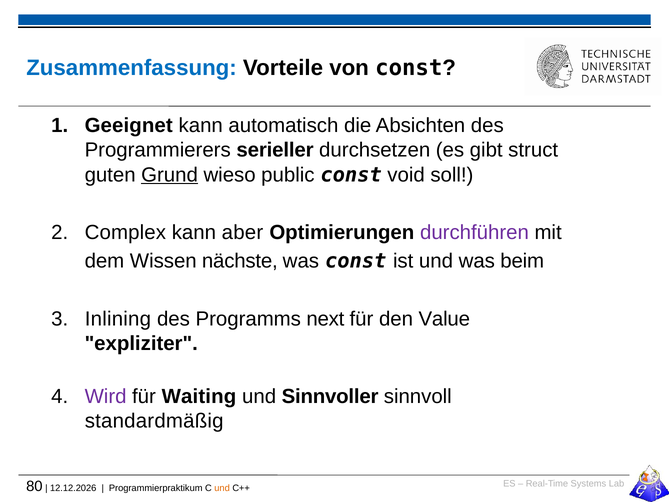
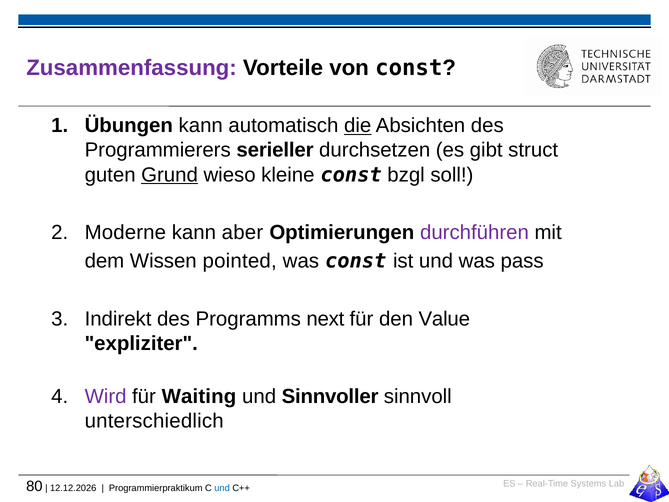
Zusammenfassung colour: blue -> purple (132, 68)
Geeignet: Geeignet -> Übungen (129, 126)
die underline: none -> present (358, 126)
public: public -> kleine (288, 175)
void: void -> bzgl (406, 175)
Complex: Complex -> Moderne (125, 233)
nächste: nächste -> pointed (240, 261)
beim: beim -> pass (522, 261)
Inlining: Inlining -> Indirekt (118, 319)
standardmäßig: standardmäßig -> unterschiedlich (154, 421)
und colour: orange -> blue (222, 488)
